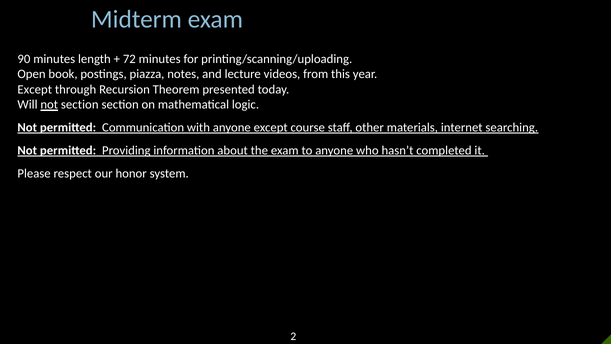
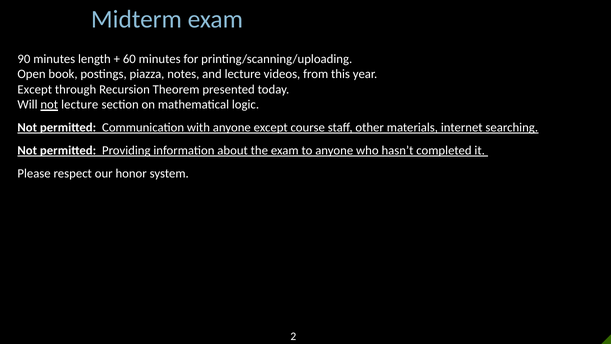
72: 72 -> 60 (129, 59)
not section: section -> lecture (80, 105)
